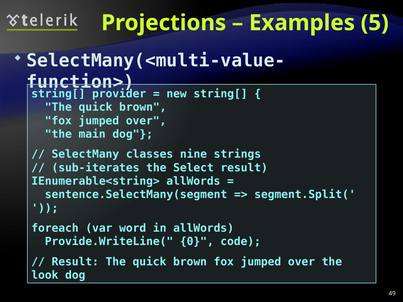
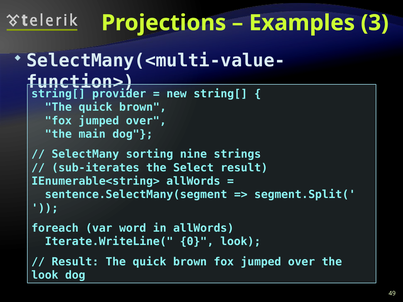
5: 5 -> 3 (375, 23)
classes: classes -> sorting (150, 154)
Provide.WriteLine(: Provide.WriteLine( -> Iterate.WriteLine( (109, 242)
0 code: code -> look (241, 242)
